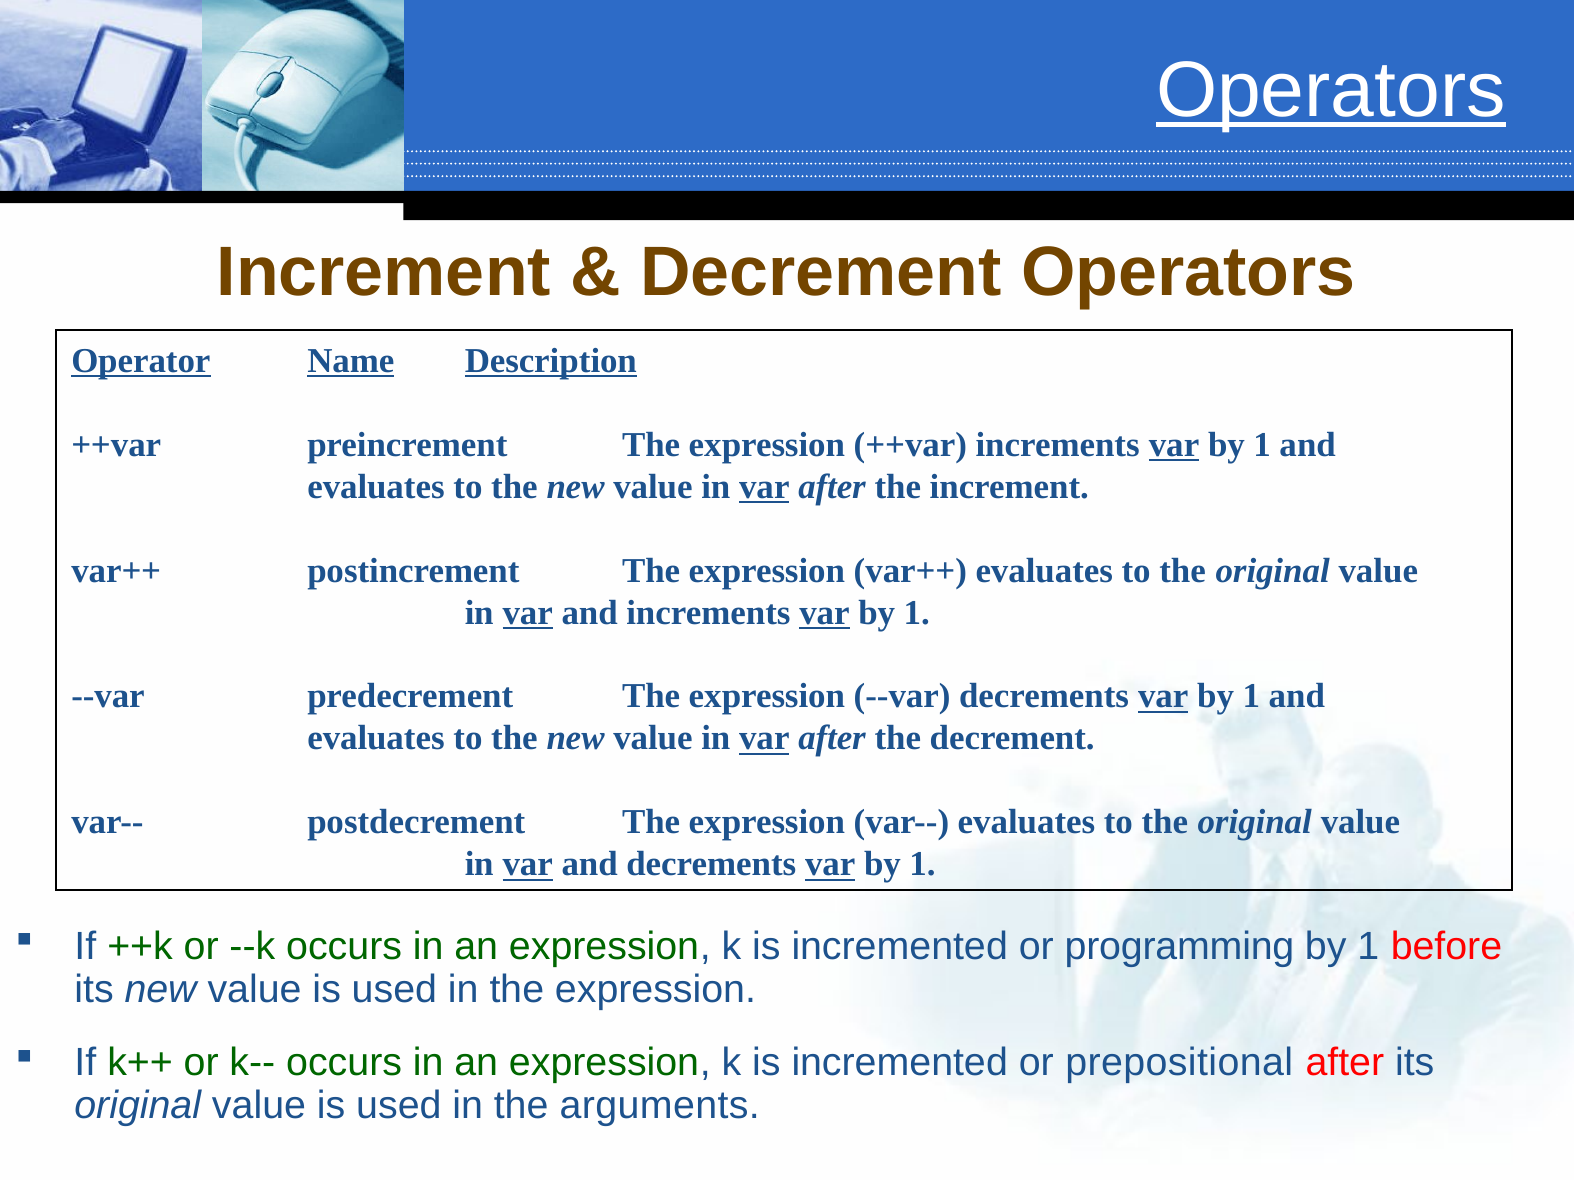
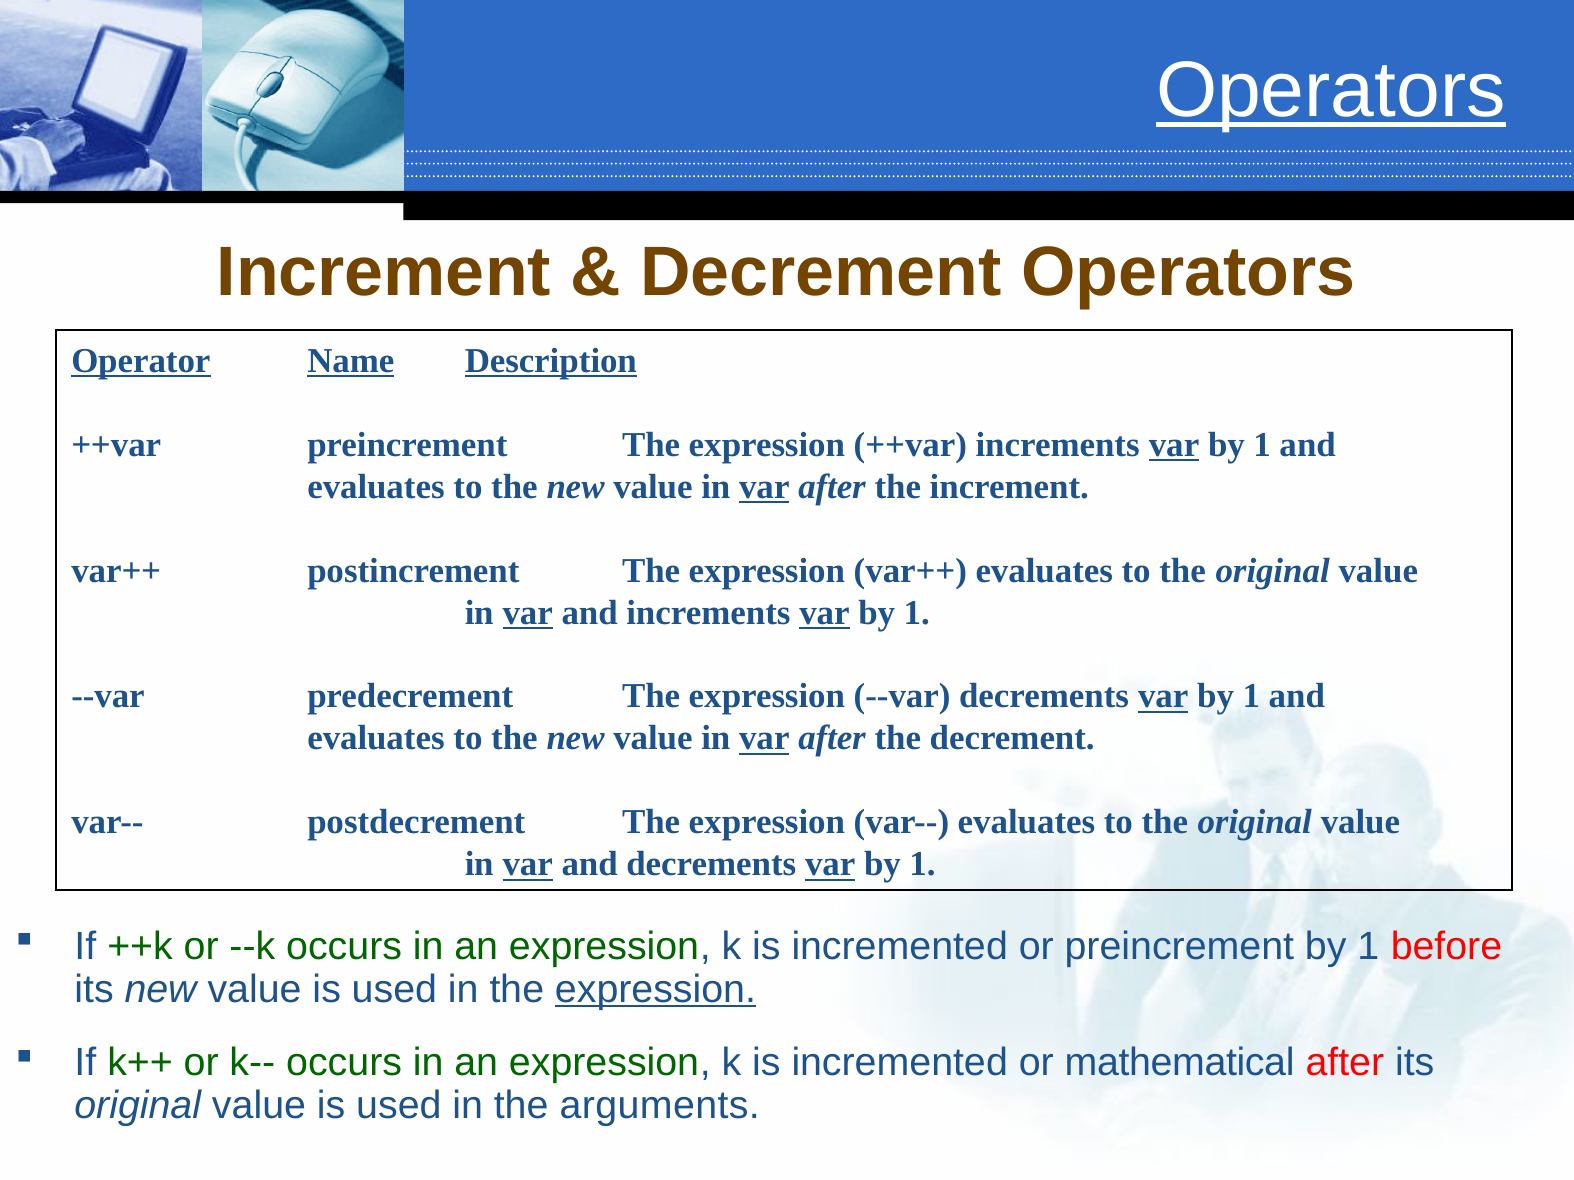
or programming: programming -> preincrement (1179, 947)
expression underline: none -> present (655, 989)
prepositional: prepositional -> mathematical (1180, 1063)
